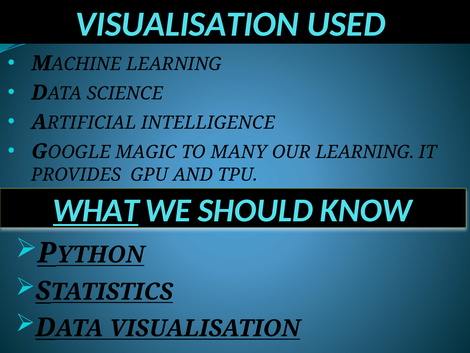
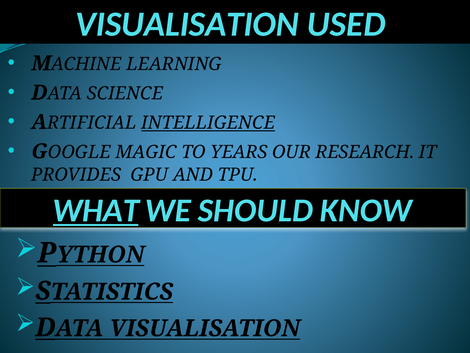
INTELLIGENCE underline: none -> present (208, 123)
MANY: MANY -> YEARS (239, 152)
OUR LEARNING: LEARNING -> RESEARCH (365, 152)
